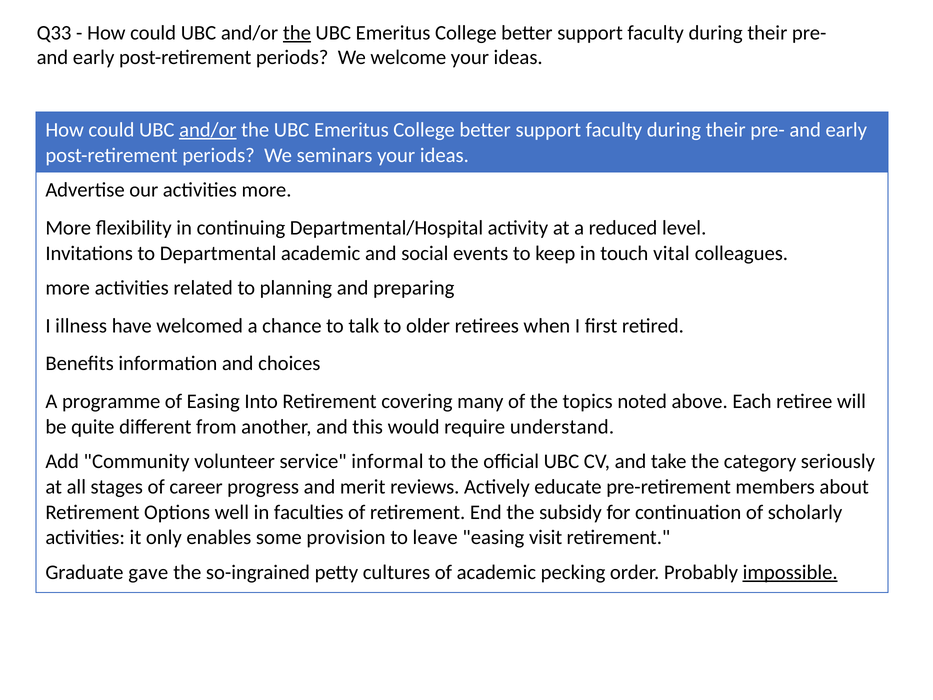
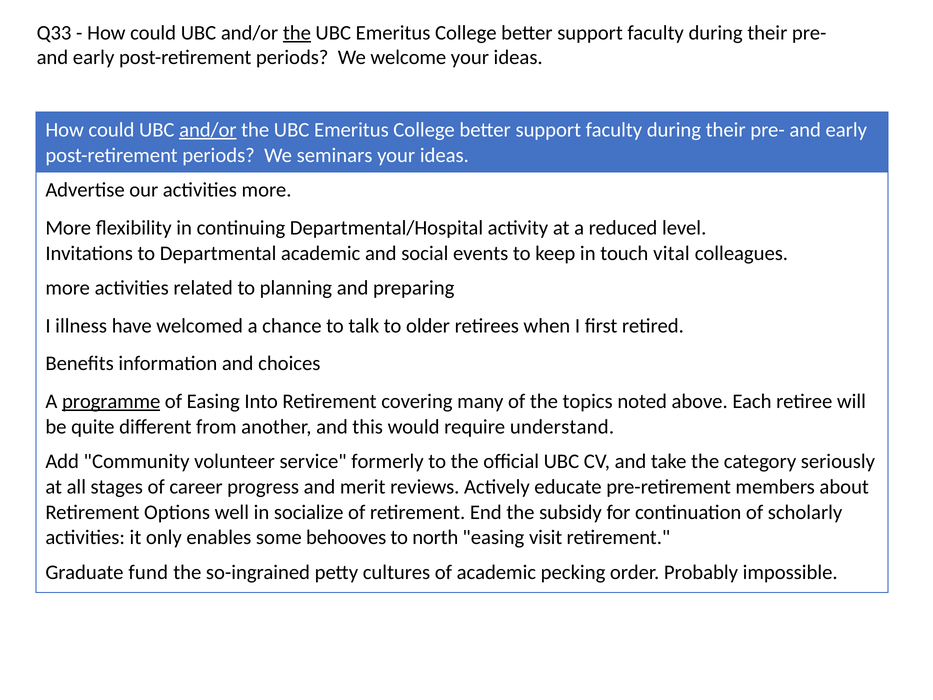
programme underline: none -> present (111, 401)
informal: informal -> formerly (387, 461)
faculties: faculties -> socialize (309, 512)
provision: provision -> behooves (346, 537)
leave: leave -> north (435, 537)
gave: gave -> fund (148, 572)
impossible underline: present -> none (790, 572)
